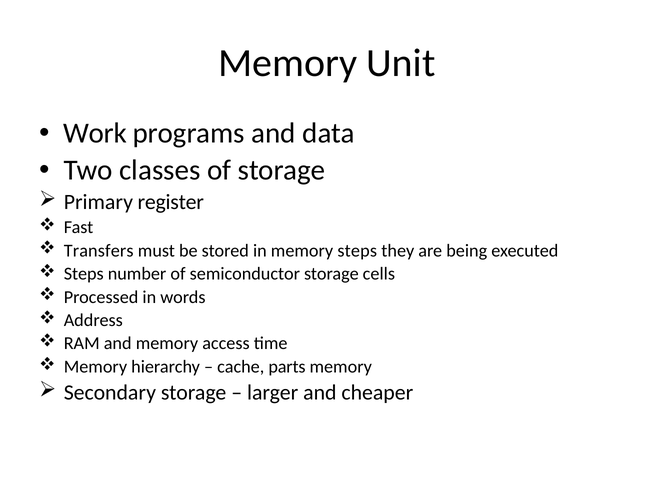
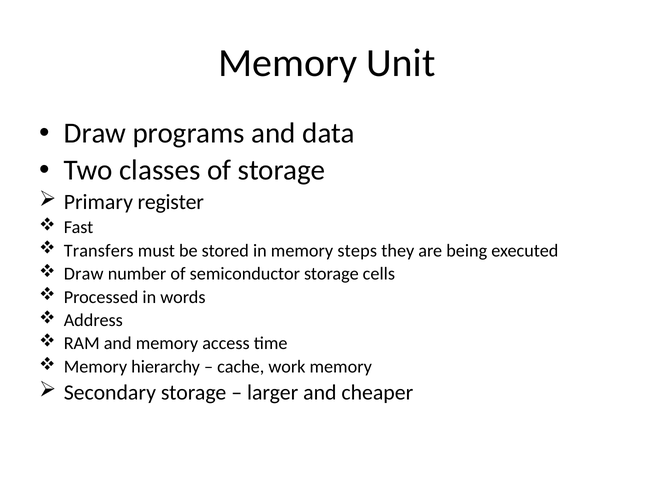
Work: Work -> Draw (95, 133)
Steps: Steps -> Draw (84, 274)
parts: parts -> work (287, 367)
